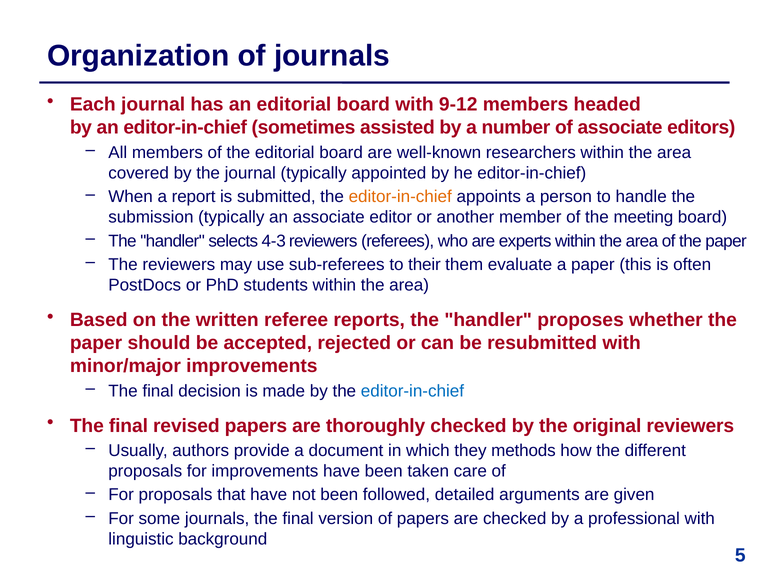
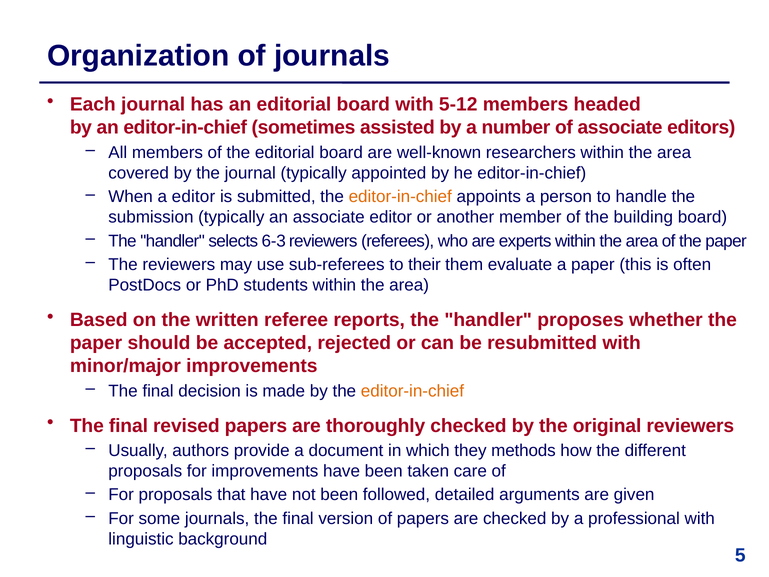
9-12: 9-12 -> 5-12 (458, 104)
a report: report -> editor (193, 197)
meeting: meeting -> building (643, 217)
4-3: 4-3 -> 6-3 (274, 241)
editor-in-chief colour: blue -> orange (412, 391)
